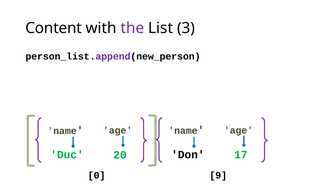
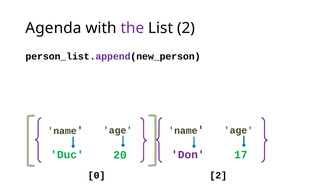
Content: Content -> Agenda (54, 28)
List 3: 3 -> 2 (186, 28)
Don colour: black -> purple (188, 155)
0 9: 9 -> 2 (218, 175)
